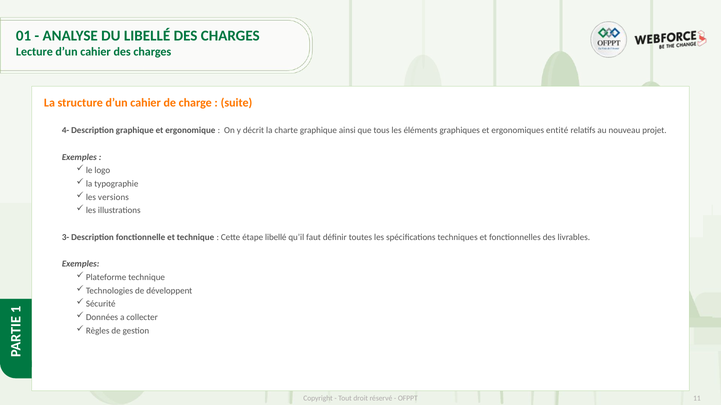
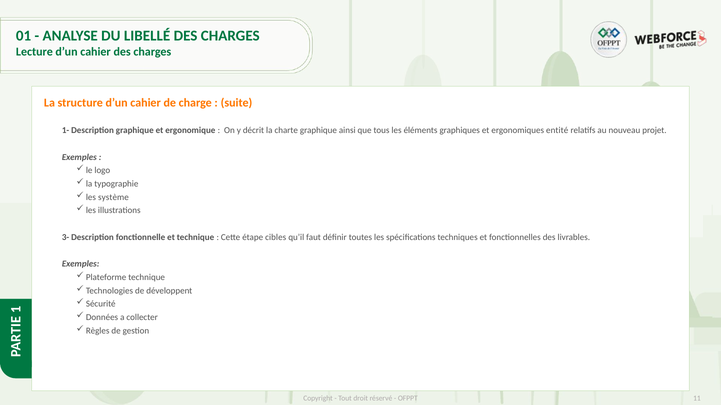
4-: 4- -> 1- (66, 131)
versions: versions -> système (113, 197)
étape libellé: libellé -> cibles (276, 237)
